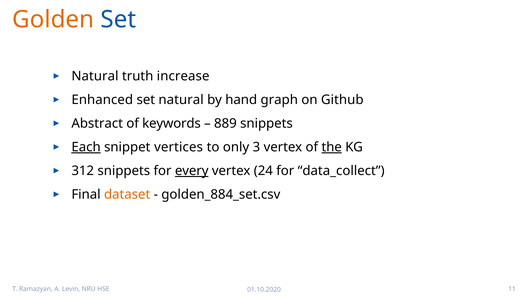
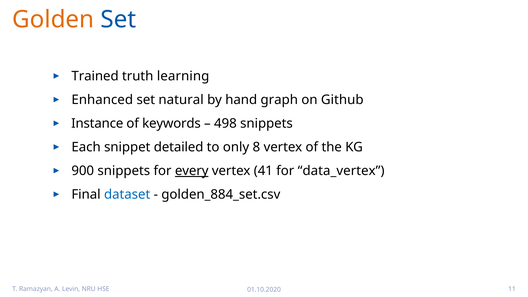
Natural: Natural -> Trained (95, 76)
increase: increase -> learning (183, 76)
Abstract: Abstract -> Instance (97, 124)
889: 889 -> 498 (225, 124)
Each underline: present -> none (86, 147)
vertices: vertices -> detailed (179, 147)
3: 3 -> 8 (256, 147)
the underline: present -> none (332, 147)
312: 312 -> 900 (83, 171)
24: 24 -> 41 (263, 171)
data_collect: data_collect -> data_vertex (341, 171)
dataset colour: orange -> blue (127, 194)
